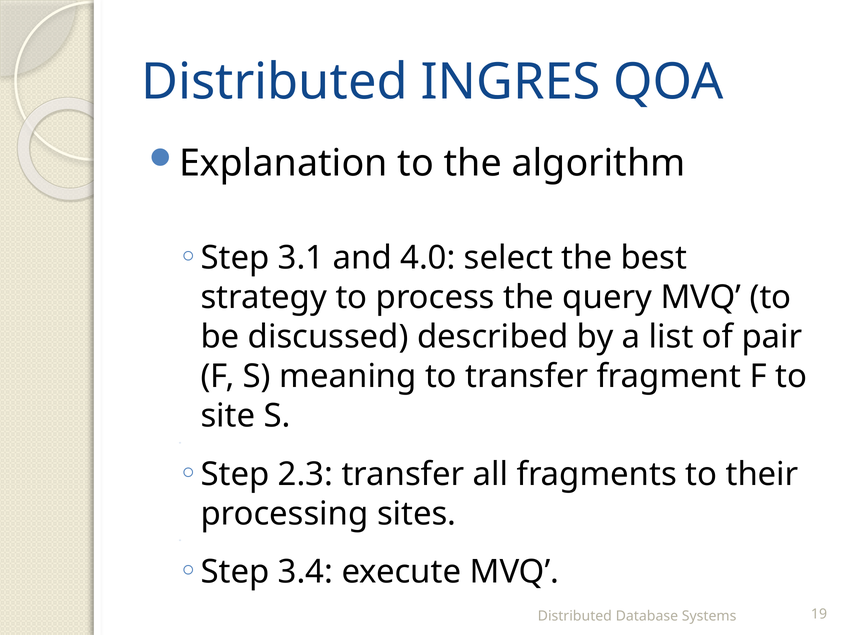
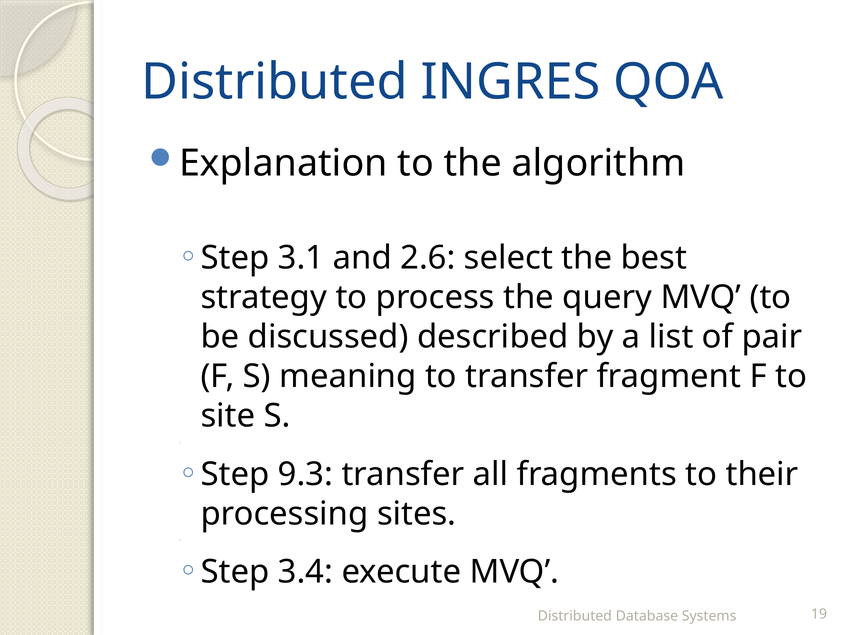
4.0: 4.0 -> 2.6 (428, 258)
2.3: 2.3 -> 9.3 (305, 474)
